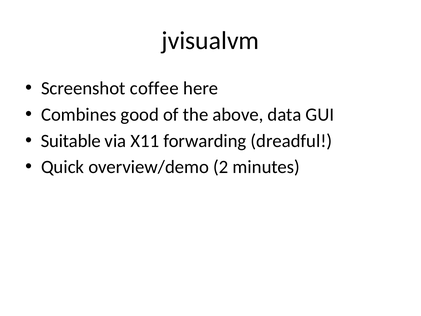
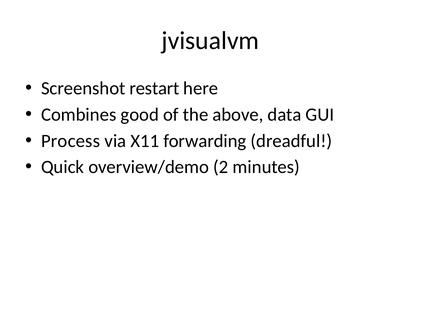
coffee: coffee -> restart (154, 88)
Suitable: Suitable -> Process (71, 141)
